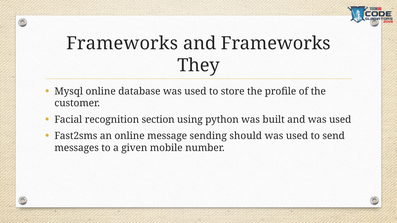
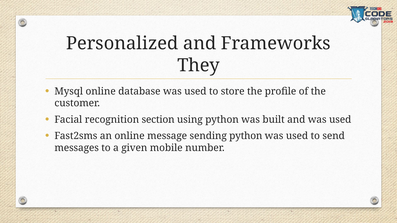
Frameworks: Frameworks -> Personalized (122, 44)
sending should: should -> python (246, 136)
